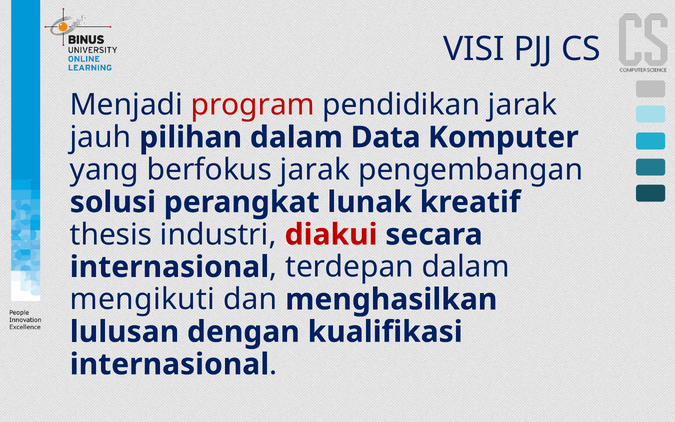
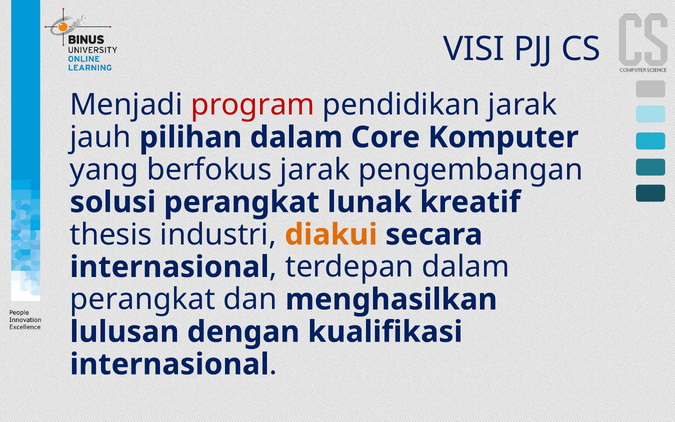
Data: Data -> Core (385, 137)
diakui colour: red -> orange (331, 235)
mengikuti: mengikuti -> perangkat (143, 299)
